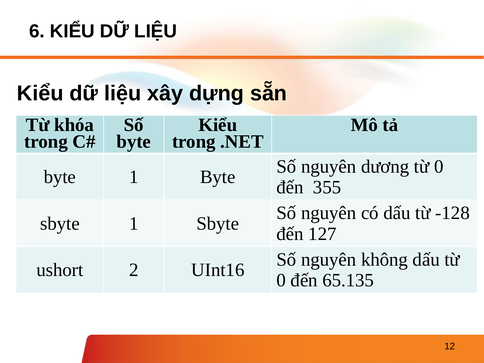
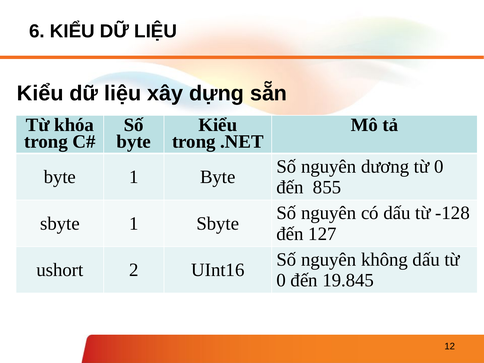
355: 355 -> 855 (327, 187)
65.135: 65.135 -> 19.845 (348, 280)
